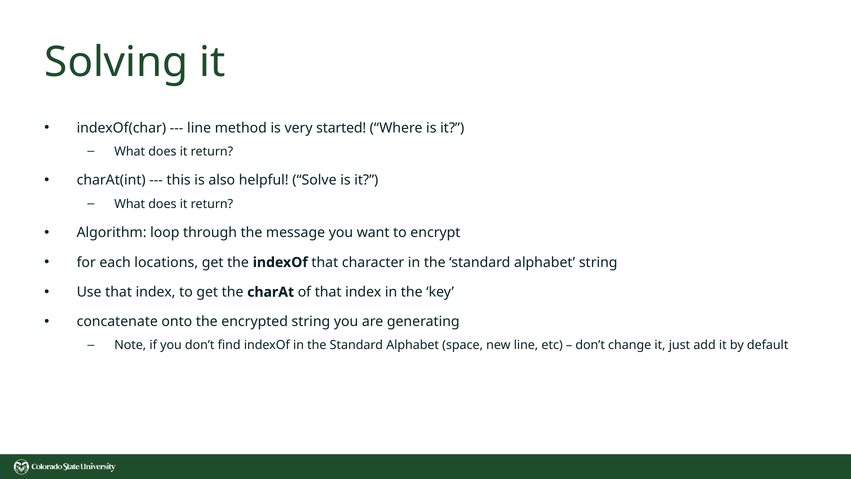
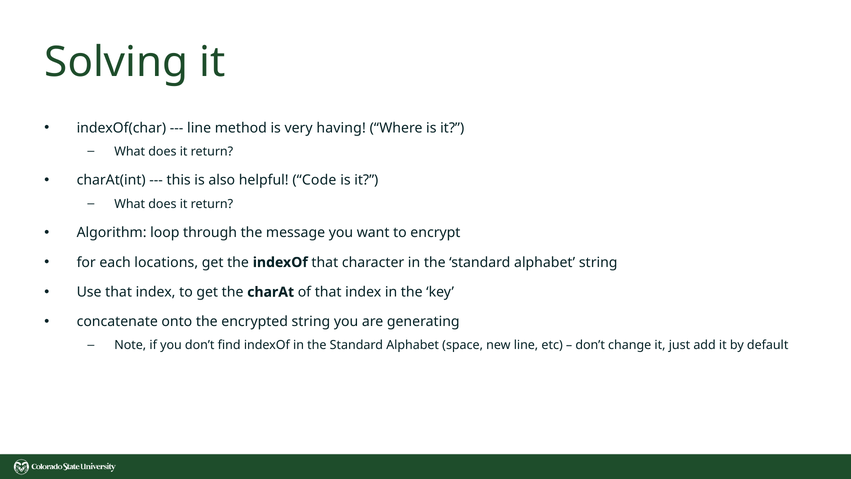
started: started -> having (341, 128)
Solve: Solve -> Code (314, 180)
